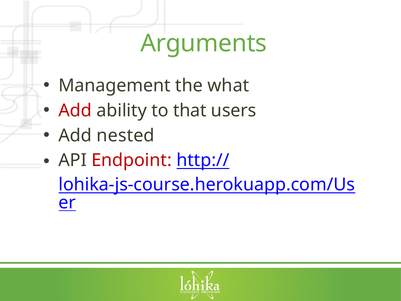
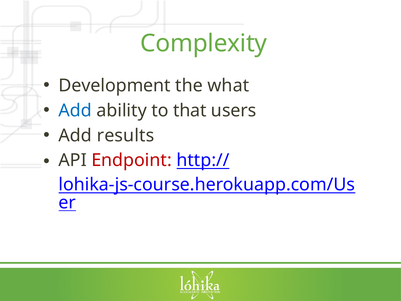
Arguments: Arguments -> Complexity (204, 43)
Management: Management -> Development (115, 85)
Add colour: red -> blue (75, 110)
nested: nested -> results (126, 135)
